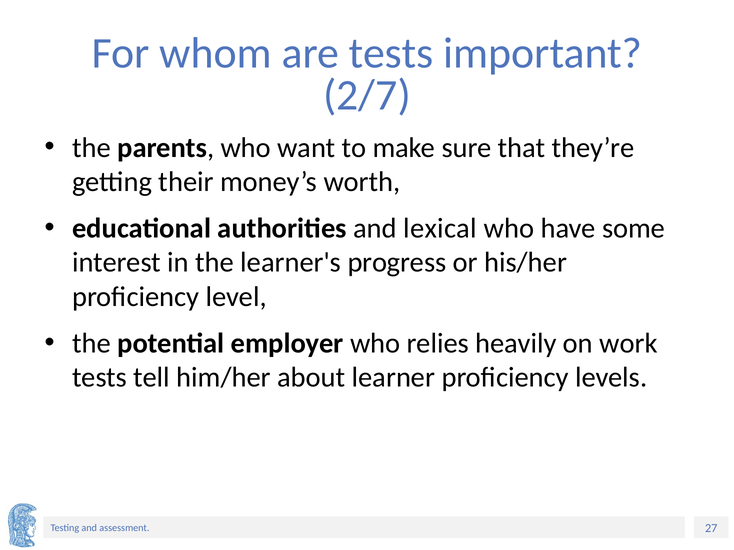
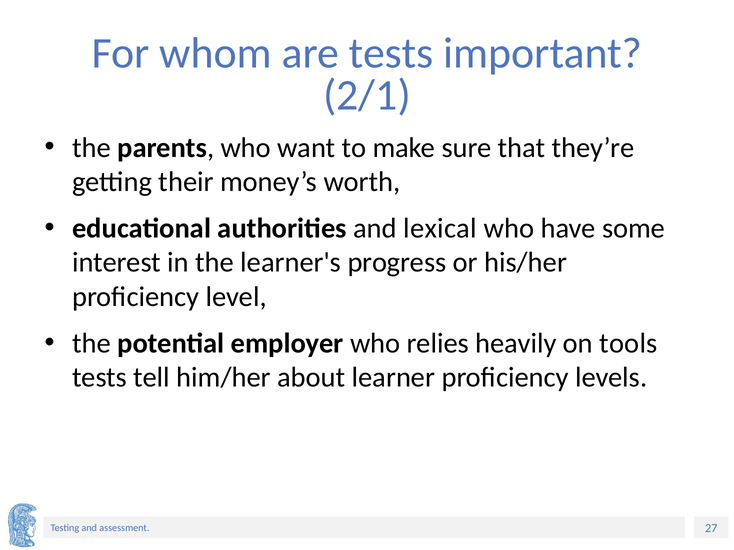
2/7: 2/7 -> 2/1 (367, 96)
work: work -> tools (628, 344)
